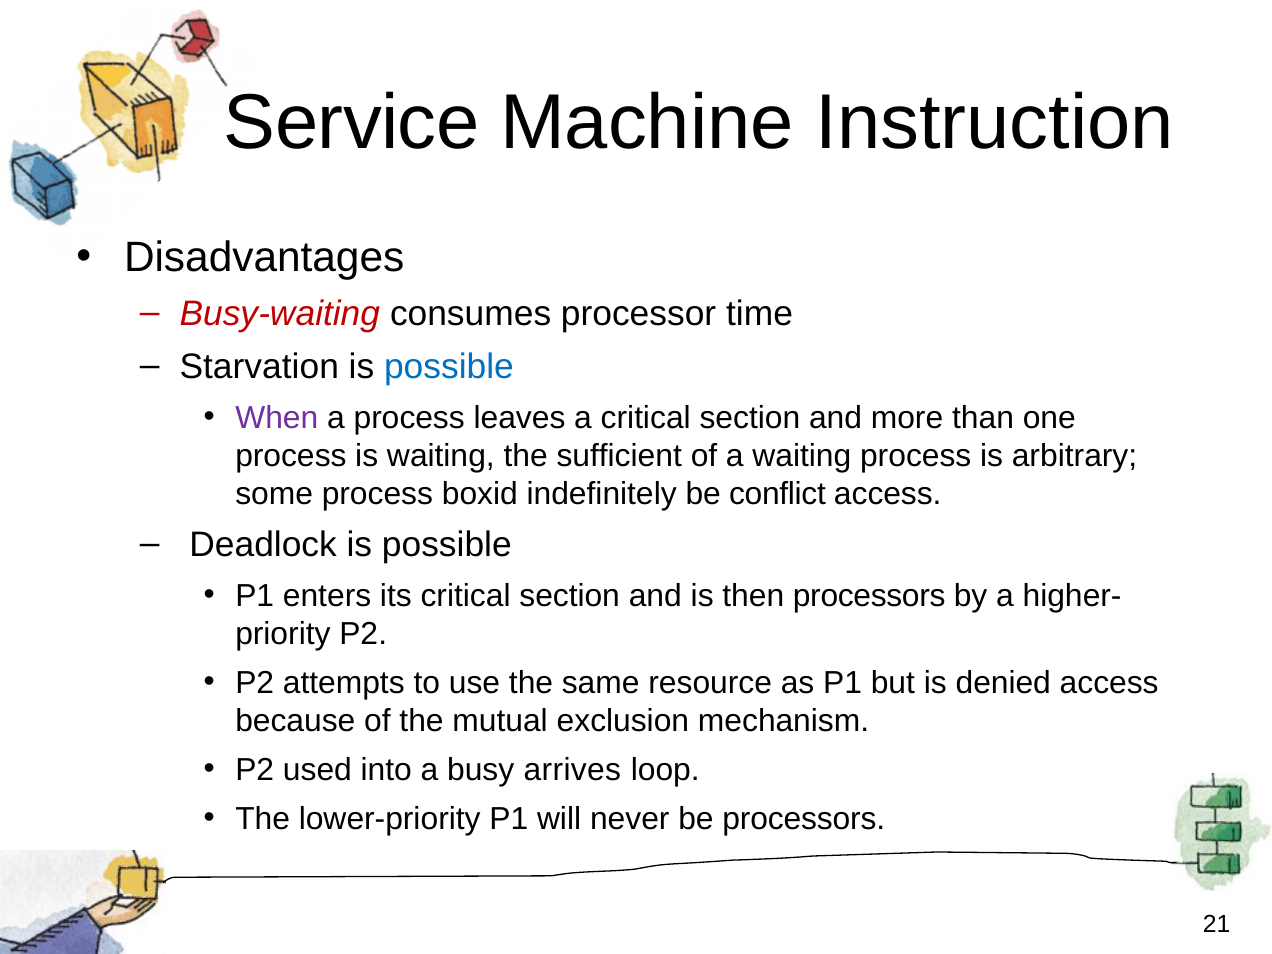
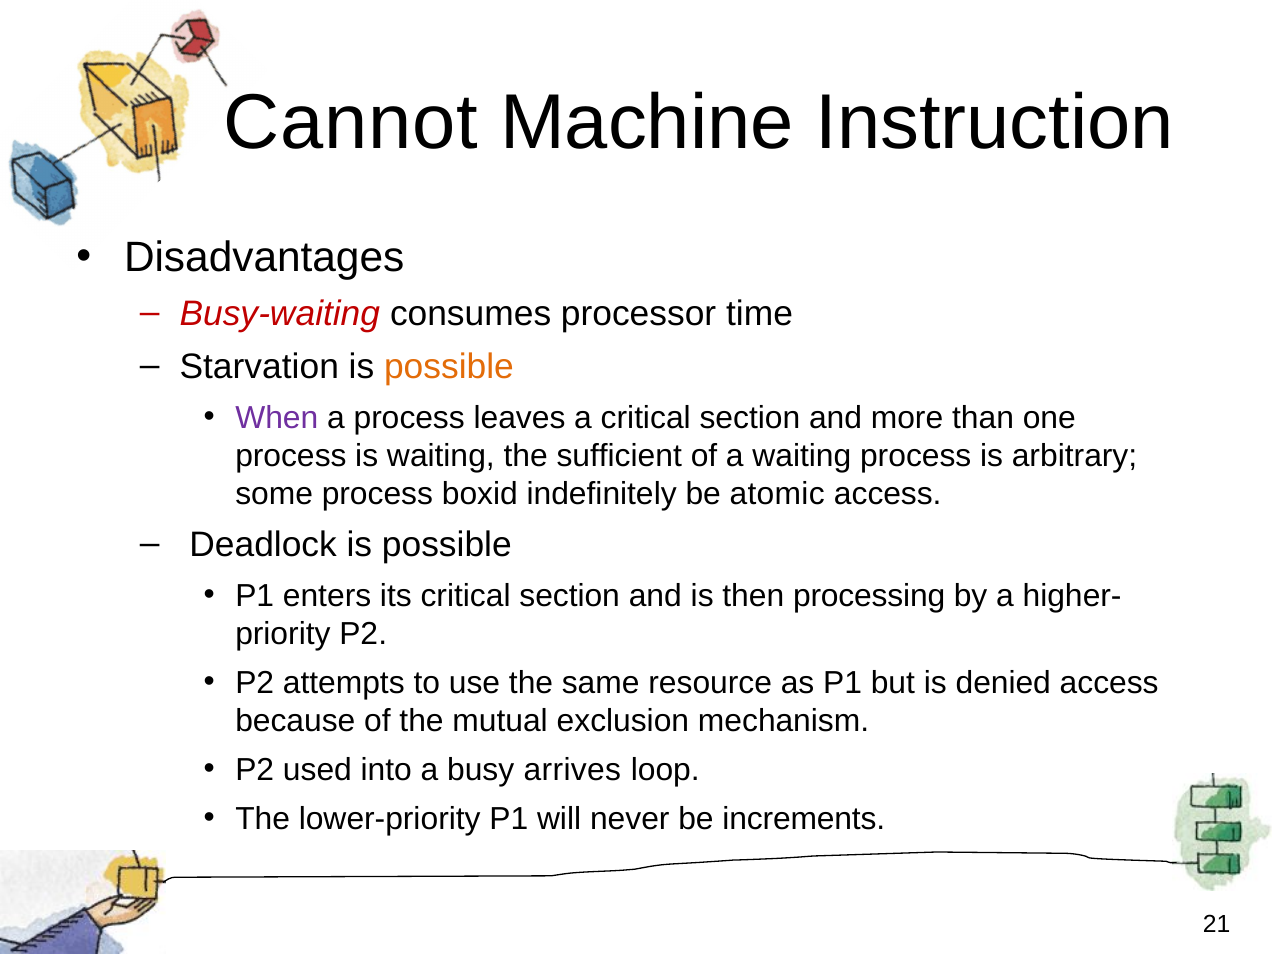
Service: Service -> Cannot (351, 123)
possible colour: blue -> orange (449, 367)
conflict: conflict -> atomic (777, 494)
then processors: processors -> processing (869, 596)
be processors: processors -> increments (804, 819)
